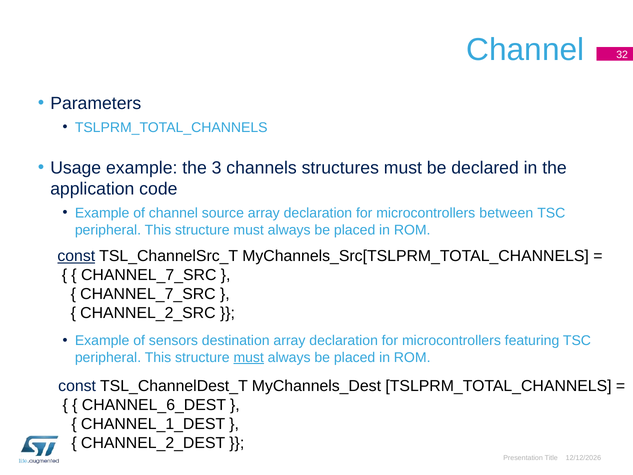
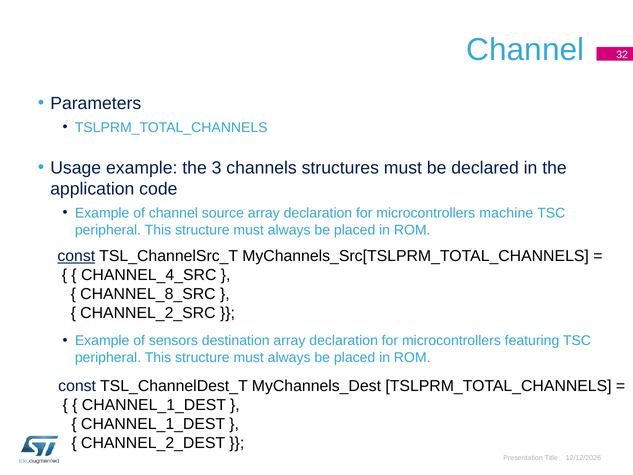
between: between -> machine (506, 213)
CHANNEL_7_SRC: CHANNEL_7_SRC -> CHANNEL_4_SRC (149, 275)
CHANNEL_7_SRC: CHANNEL_7_SRC -> CHANNEL_8_SRC (148, 294)
must underline: present -> none (249, 357)
CHANNEL_6_DEST: CHANNEL_6_DEST -> CHANNEL_1_DEST (154, 405)
